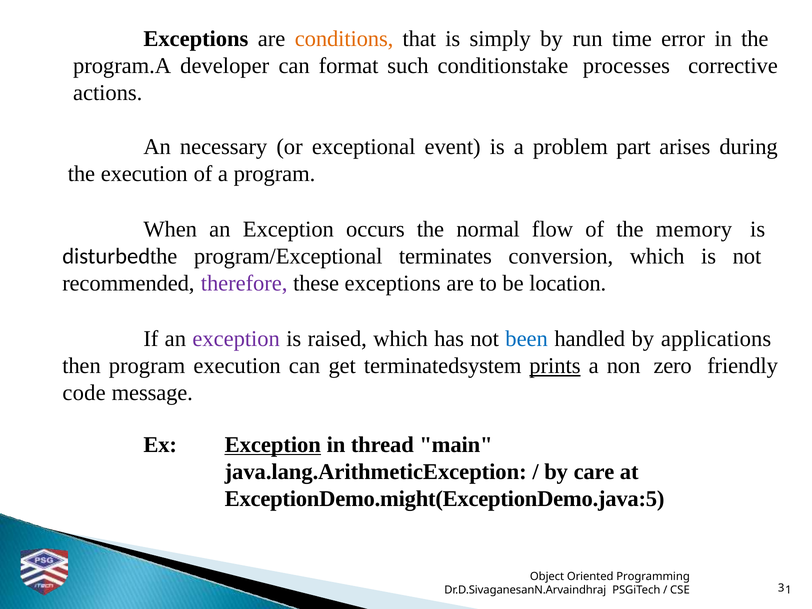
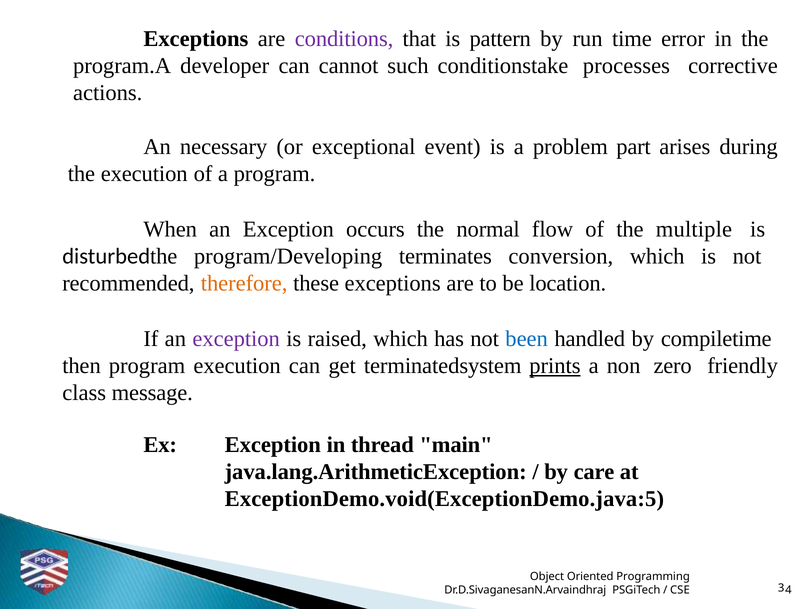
conditions colour: orange -> purple (344, 39)
simply: simply -> pattern (500, 39)
format: format -> cannot (349, 66)
memory: memory -> multiple (694, 229)
program/Exceptional: program/Exceptional -> program/Developing (288, 256)
therefore colour: purple -> orange (244, 283)
applications: applications -> compiletime (716, 339)
code: code -> class (84, 393)
Exception underline: present -> none (273, 445)
ExceptionDemo.might(ExceptionDemo.java:5: ExceptionDemo.might(ExceptionDemo.java:5 -> ExceptionDemo.void(ExceptionDemo.java:5 (444, 499)
1: 1 -> 4 (788, 590)
